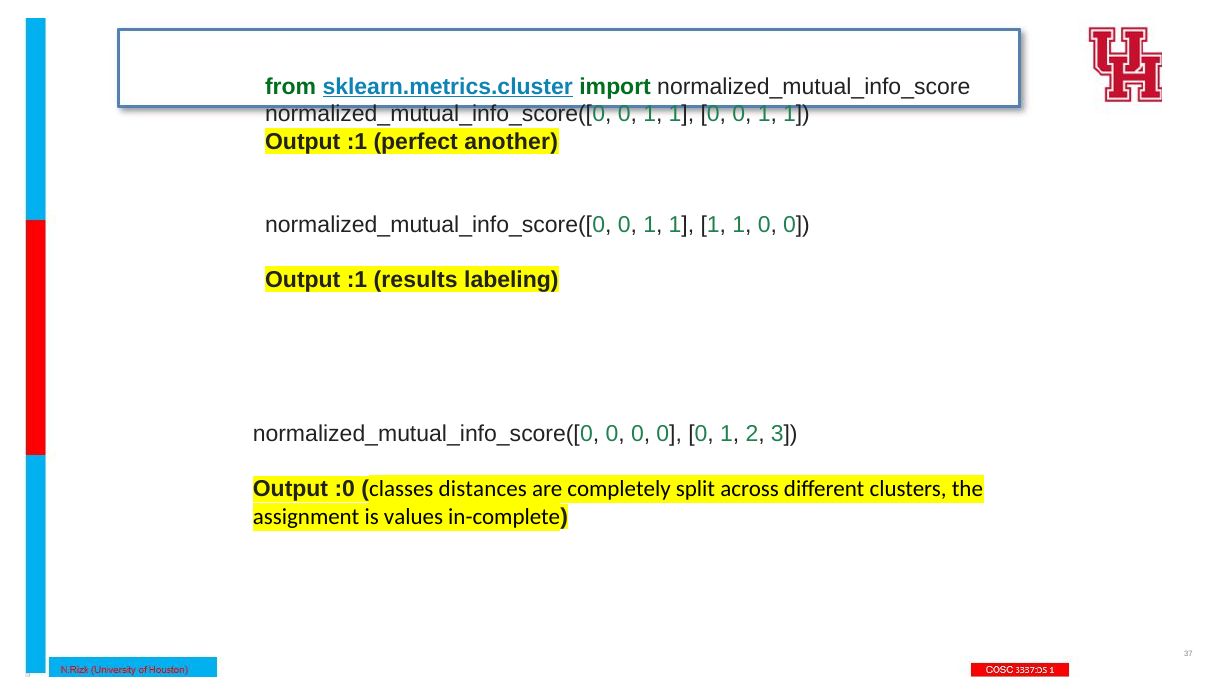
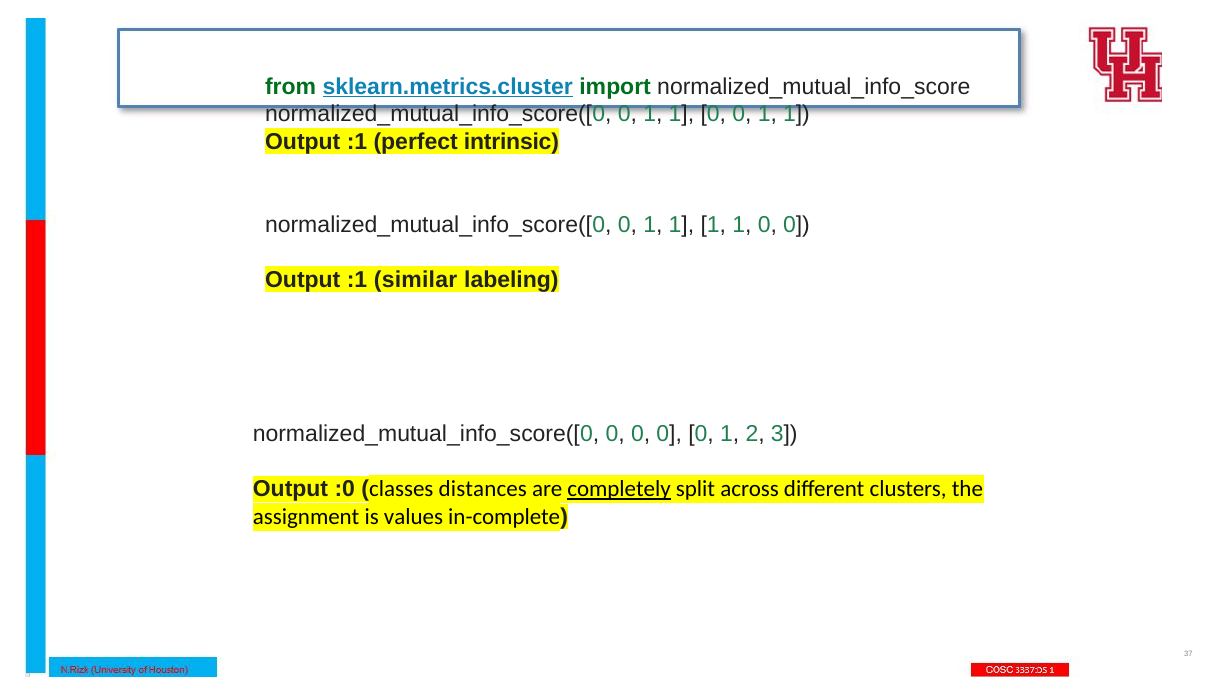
another: another -> intrinsic (511, 142)
results: results -> similar (416, 280)
completely underline: none -> present (619, 489)
